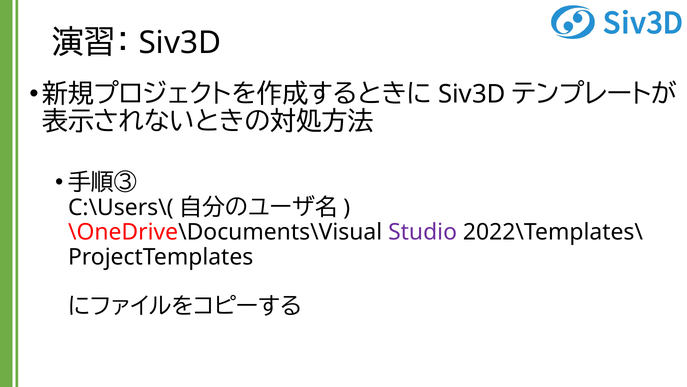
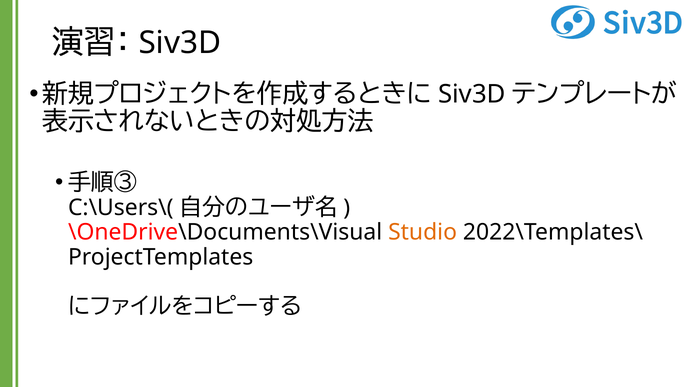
Studio colour: purple -> orange (423, 232)
